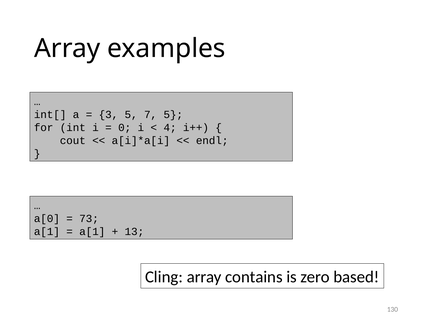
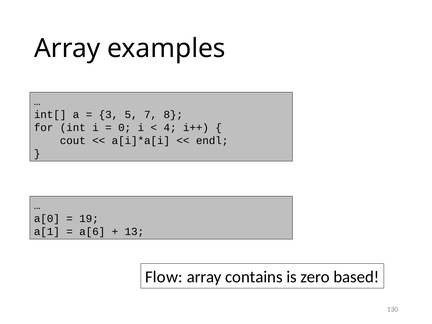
7 5: 5 -> 8 (173, 115)
73: 73 -> 19 (89, 219)
a[1: a[1 -> a[6 (92, 231)
Cling: Cling -> Flow (164, 277)
